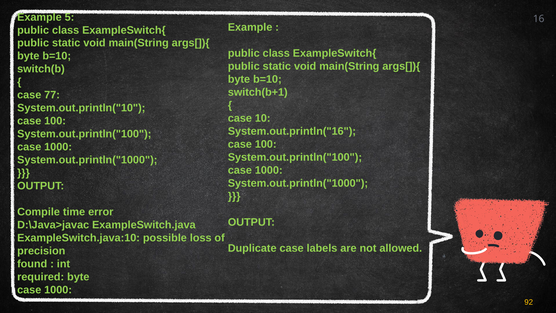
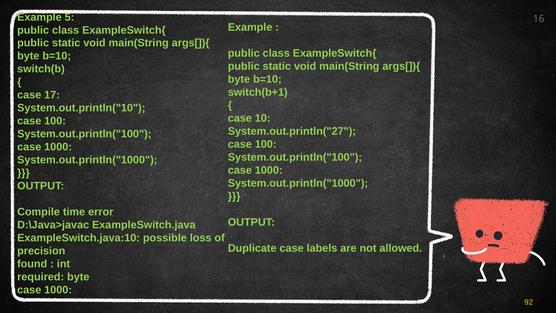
77: 77 -> 17 (52, 95)
System.out.println("16: System.out.println("16 -> System.out.println("27 (292, 131)
